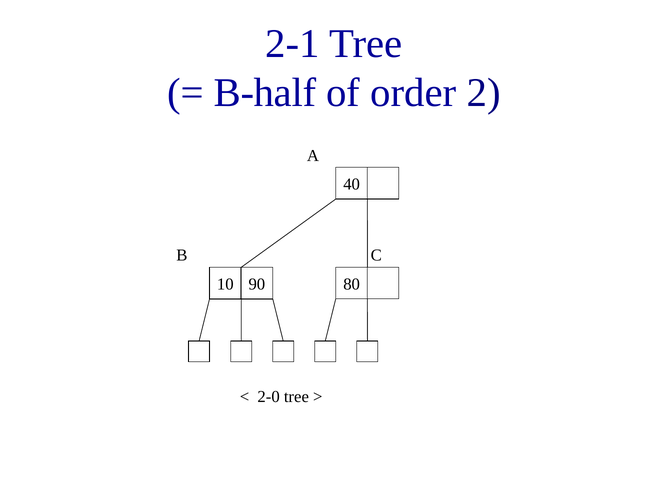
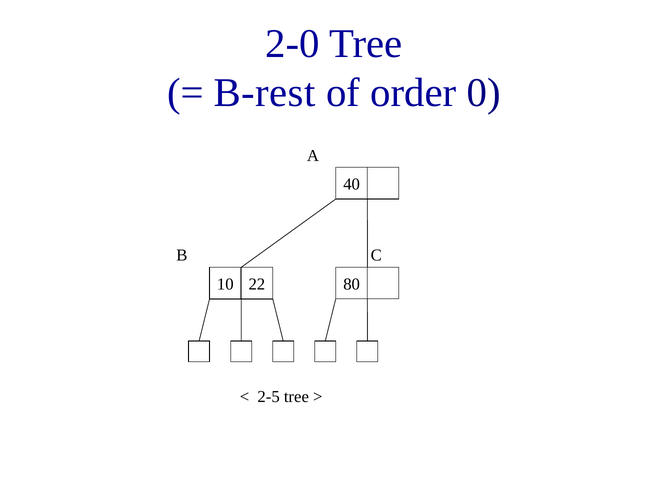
2-1: 2-1 -> 2-0 (293, 44)
B-half: B-half -> B-rest (265, 93)
2: 2 -> 0 (484, 93)
90: 90 -> 22 (257, 284)
2-0: 2-0 -> 2-5 (269, 397)
